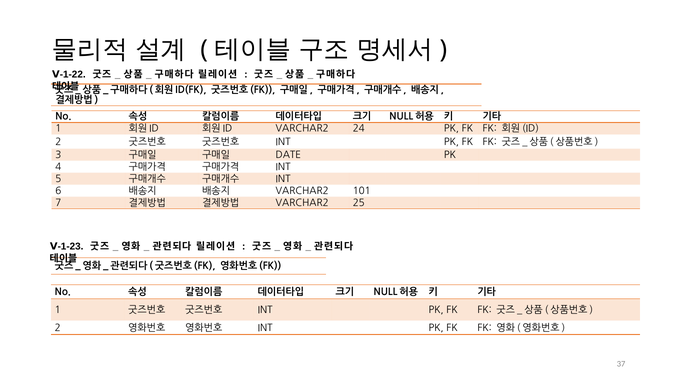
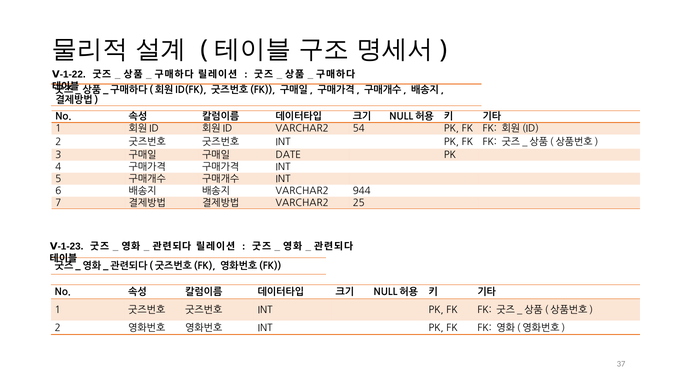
24: 24 -> 54 (359, 129)
101: 101 -> 944 (362, 191)
